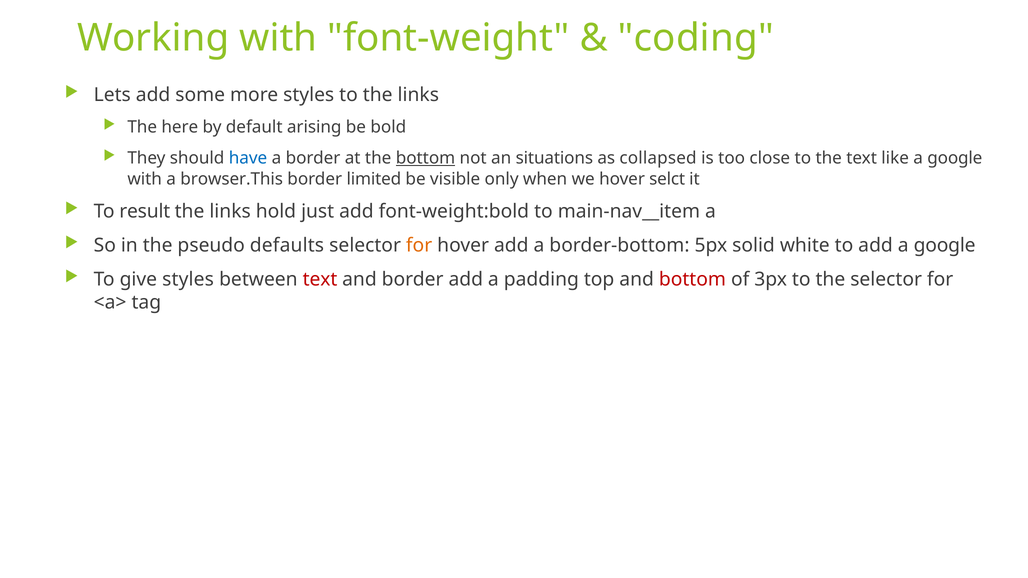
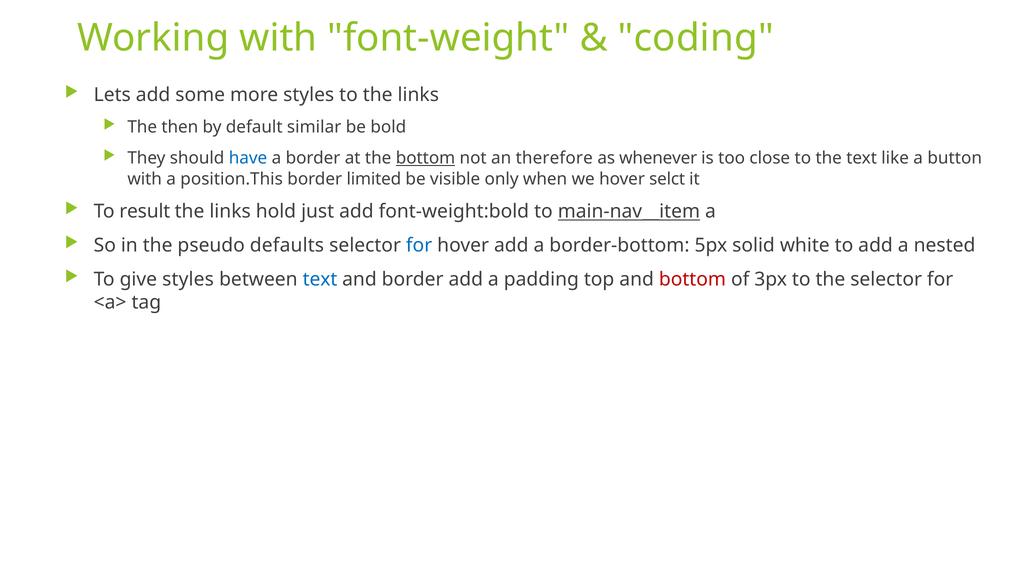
here: here -> then (180, 127)
arising: arising -> similar (314, 127)
situations: situations -> therefore (554, 158)
collapsed: collapsed -> whenever (658, 158)
like a google: google -> button (955, 158)
browser.This: browser.This -> position.This (232, 179)
main-nav__item underline: none -> present (629, 212)
for colour: orange -> blue (419, 246)
add a google: google -> nested (944, 246)
text colour: red -> blue (320, 279)
